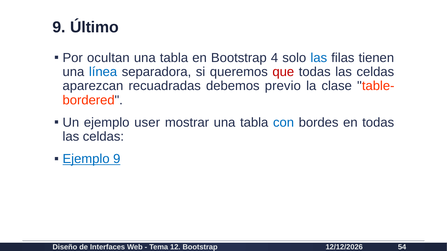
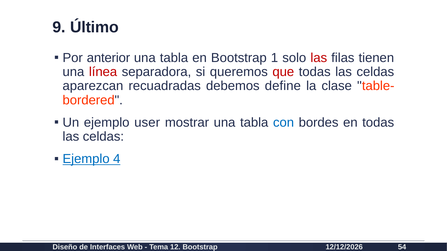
ocultan: ocultan -> anterior (108, 58)
4: 4 -> 1 (275, 58)
las colour: blue -> red (319, 58)
línea colour: blue -> red (103, 72)
previo: previo -> define (283, 86)
Ejemplo 9: 9 -> 4 (117, 159)
